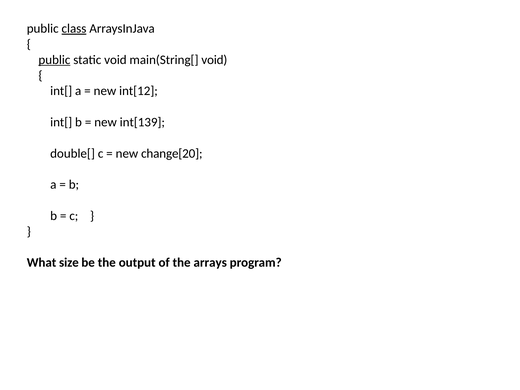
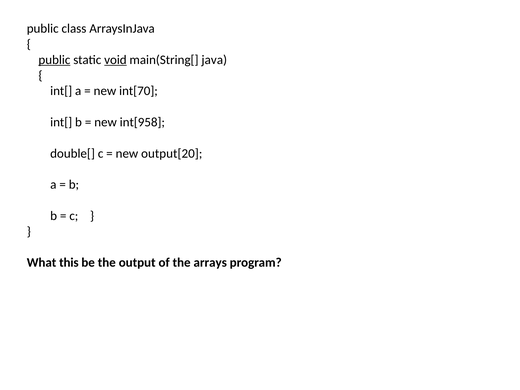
class underline: present -> none (74, 29)
void underline: none -> present (115, 60)
main(String[ void: void -> java (214, 60)
int[12: int[12 -> int[70 (138, 91)
int[139: int[139 -> int[958 (142, 122)
change[20: change[20 -> output[20 (172, 153)
size: size -> this (69, 263)
